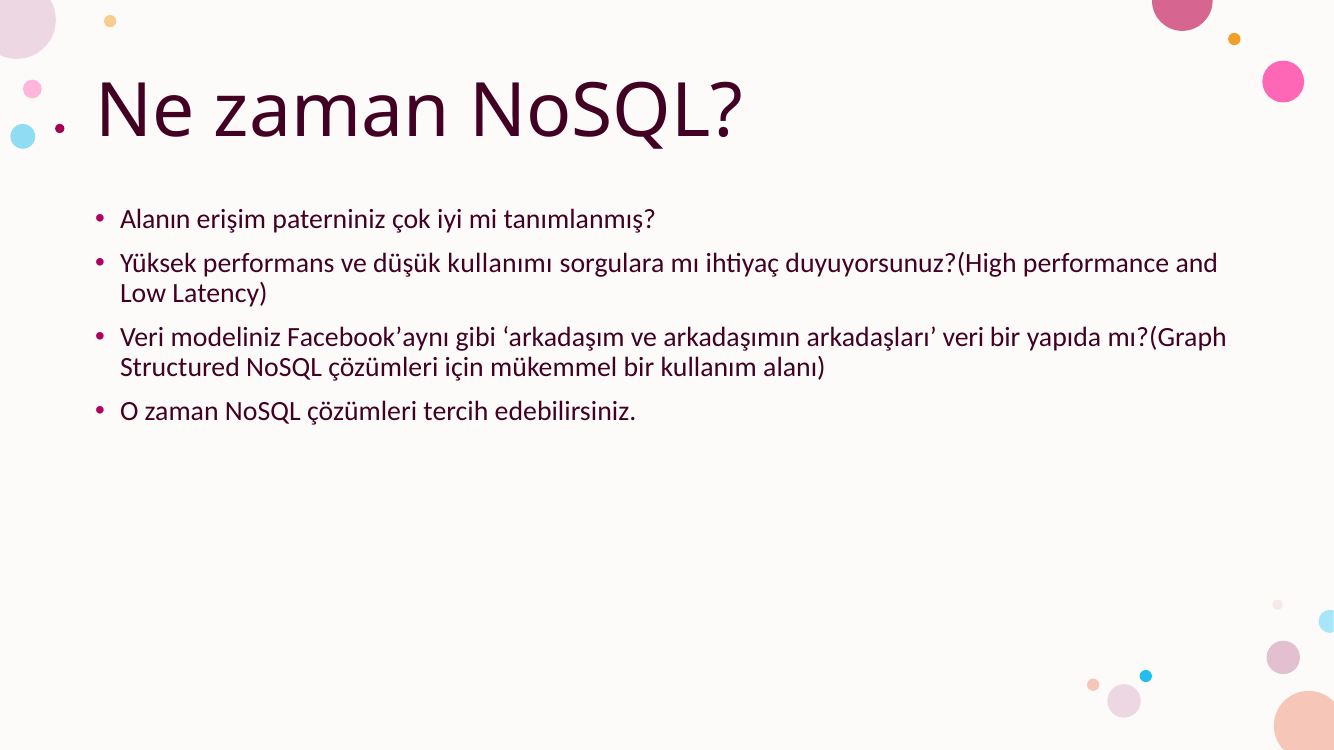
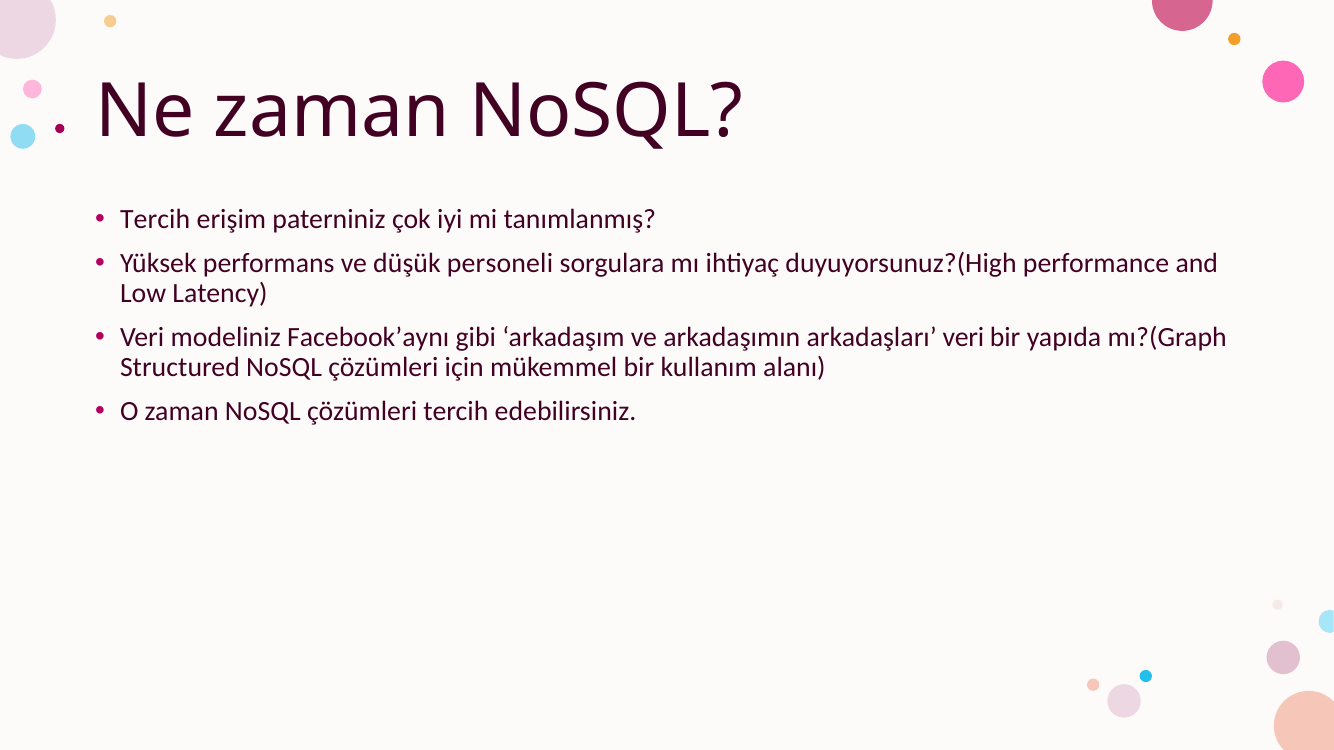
Alanın: Alanın -> Tercih (155, 220)
kullanımı: kullanımı -> personeli (500, 264)
